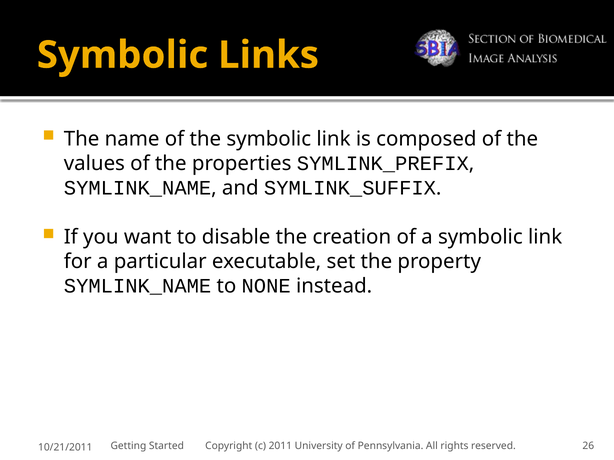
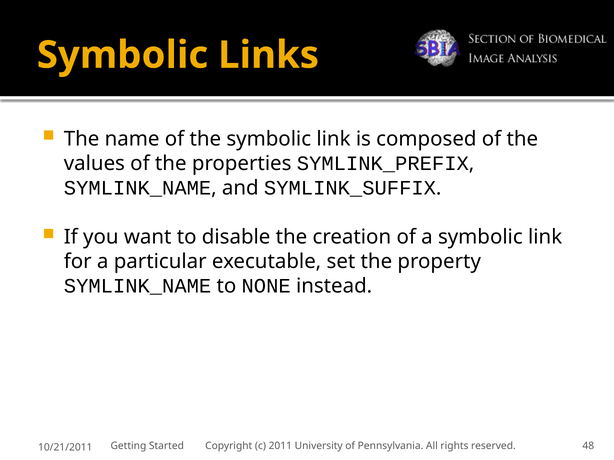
26: 26 -> 48 (588, 446)
